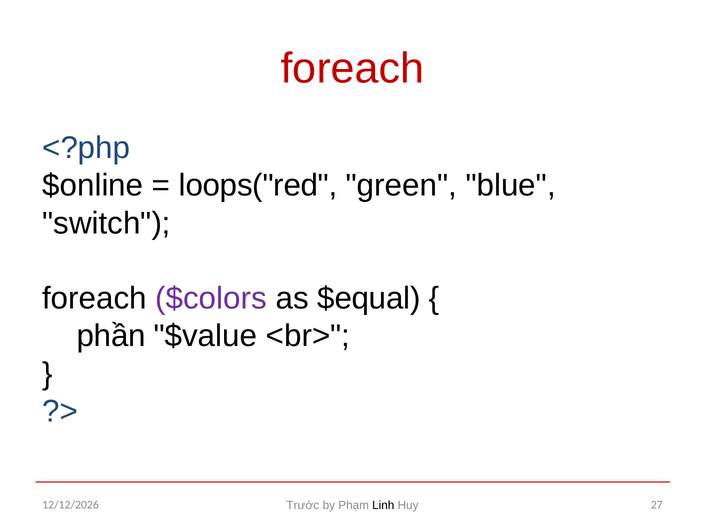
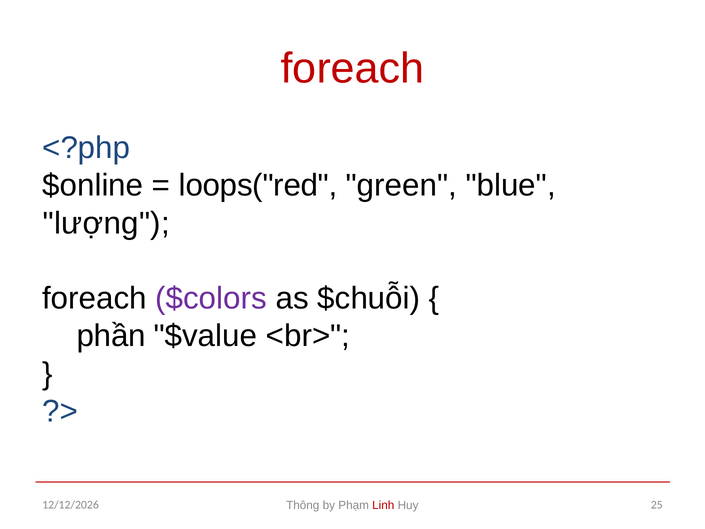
switch: switch -> lượng (106, 223)
$equal: $equal -> $chuỗi (369, 298)
Trước: Trước -> Thông (303, 505)
Linh colour: black -> red (383, 505)
27: 27 -> 25 (657, 505)
